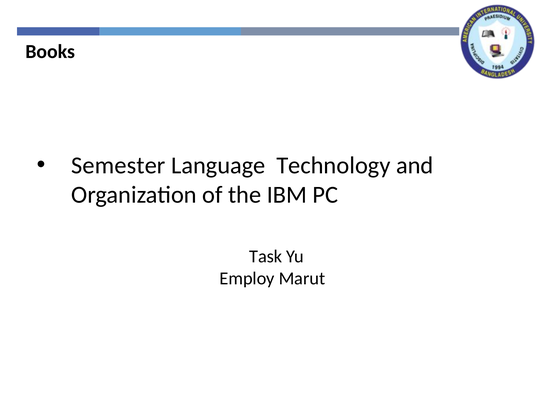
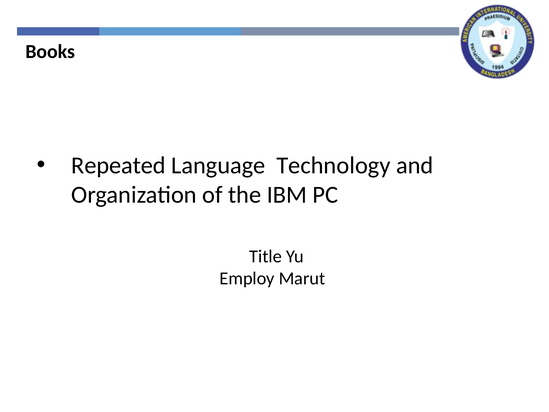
Semester: Semester -> Repeated (118, 165)
Task: Task -> Title (266, 256)
